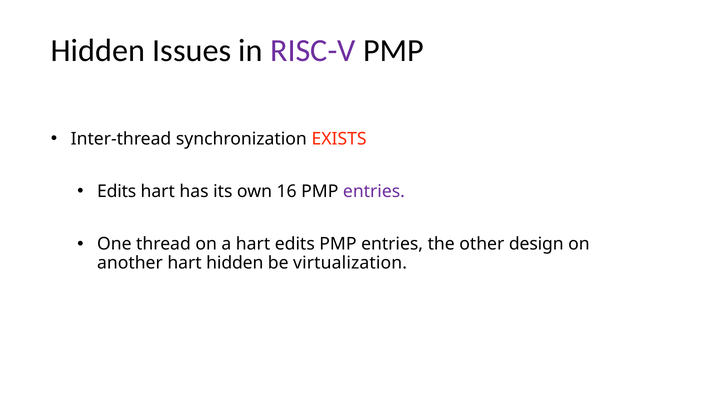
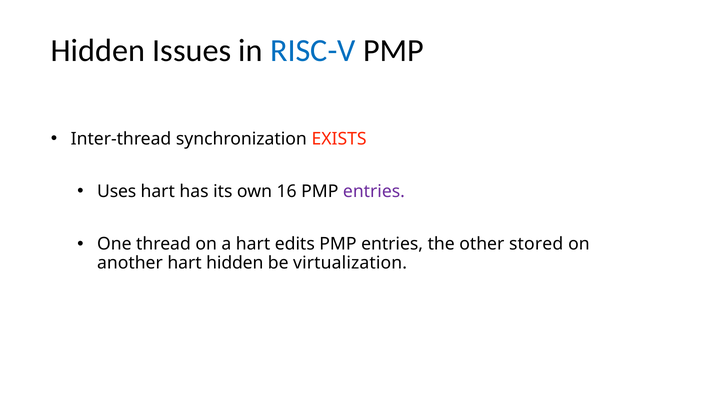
RISC-V colour: purple -> blue (313, 51)
Edits: Edits -> Uses (117, 192)
design: design -> stored (536, 244)
